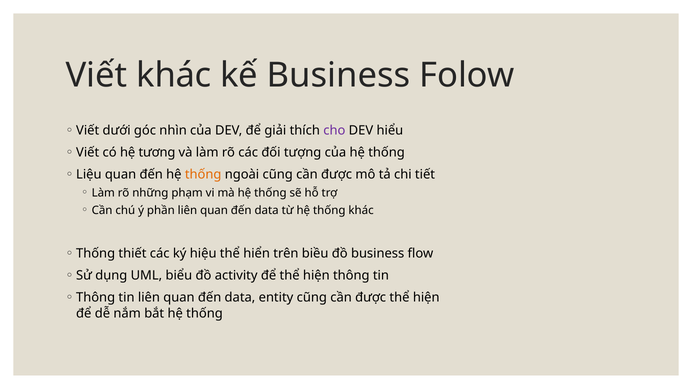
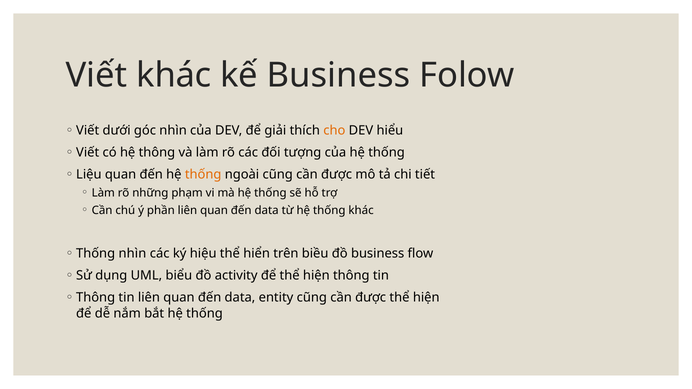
cho colour: purple -> orange (334, 131)
hệ tương: tương -> thông (157, 153)
Thống thiết: thiết -> nhìn (132, 254)
